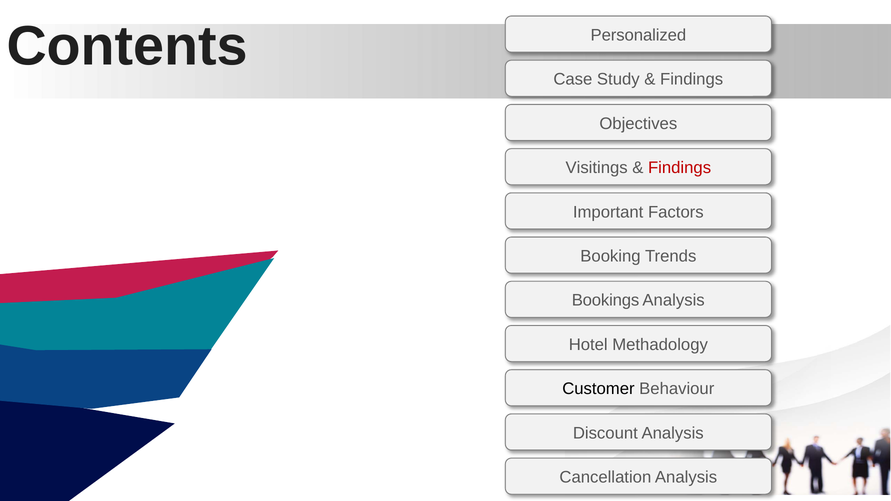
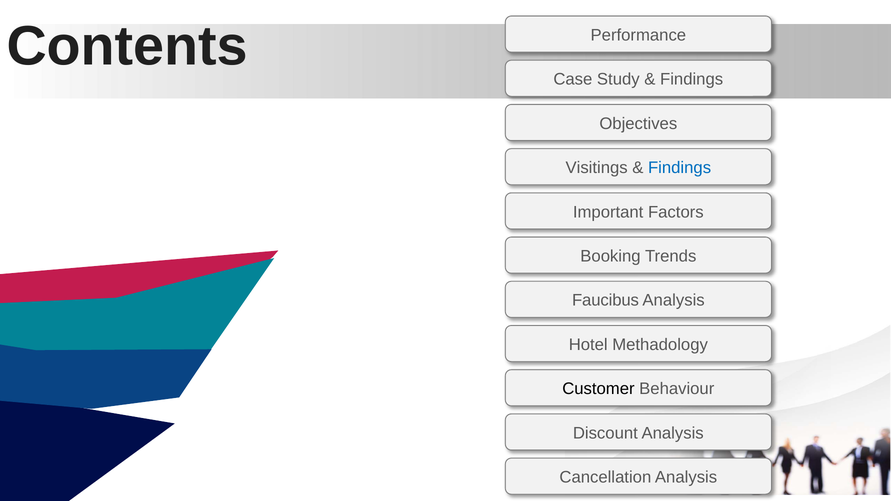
Personalized: Personalized -> Performance (638, 35)
Findings colour: red -> blue (680, 168)
Bookings: Bookings -> Faucibus (605, 301)
